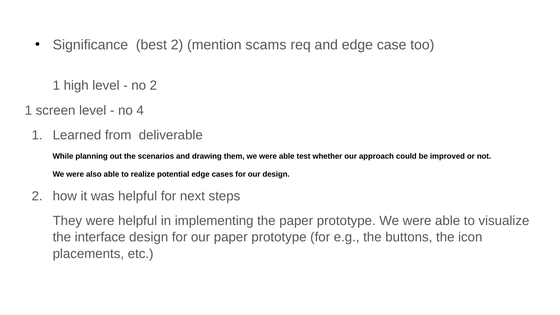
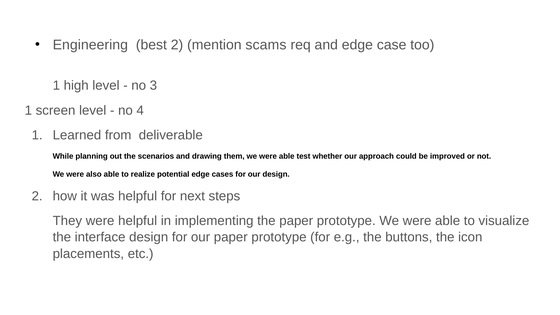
Significance: Significance -> Engineering (90, 45)
no 2: 2 -> 3 (153, 86)
